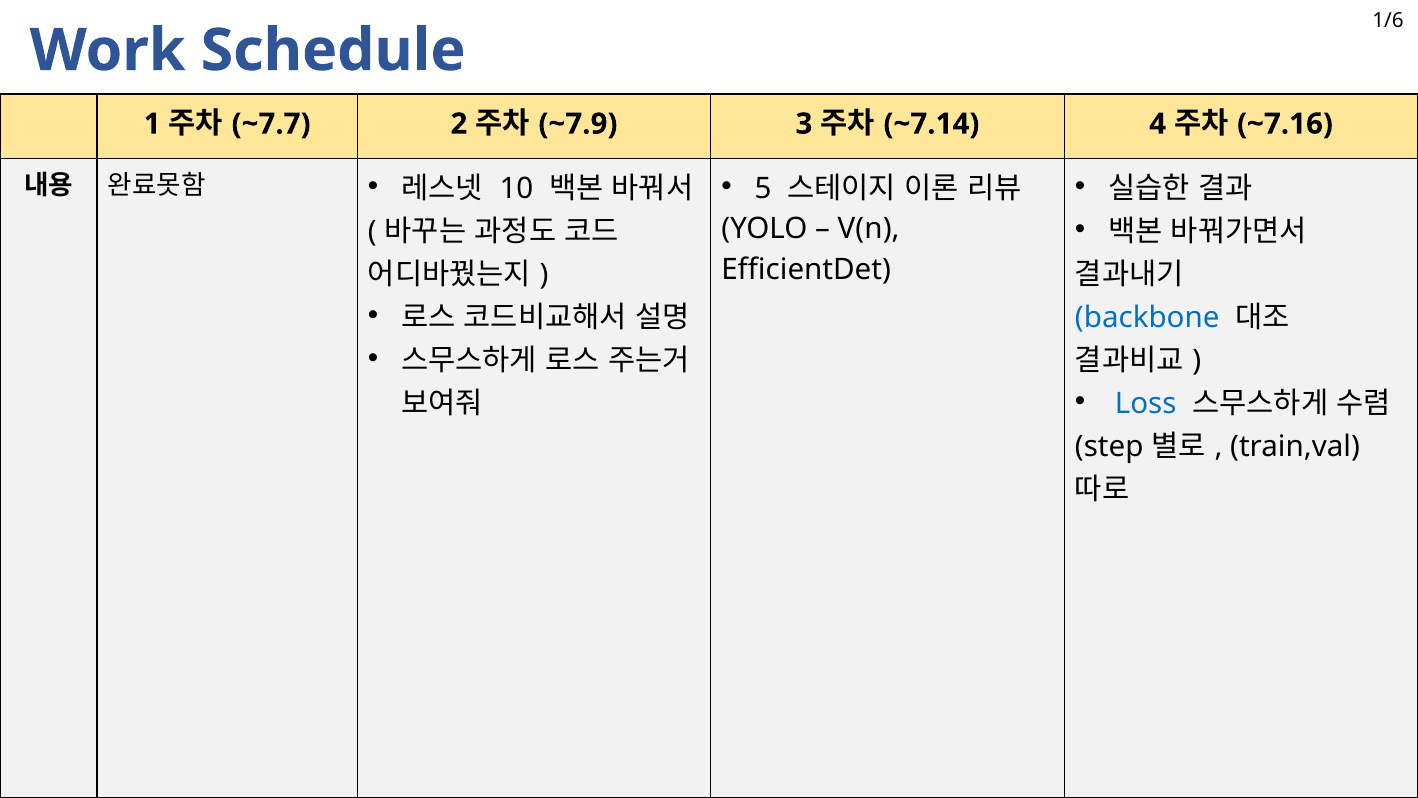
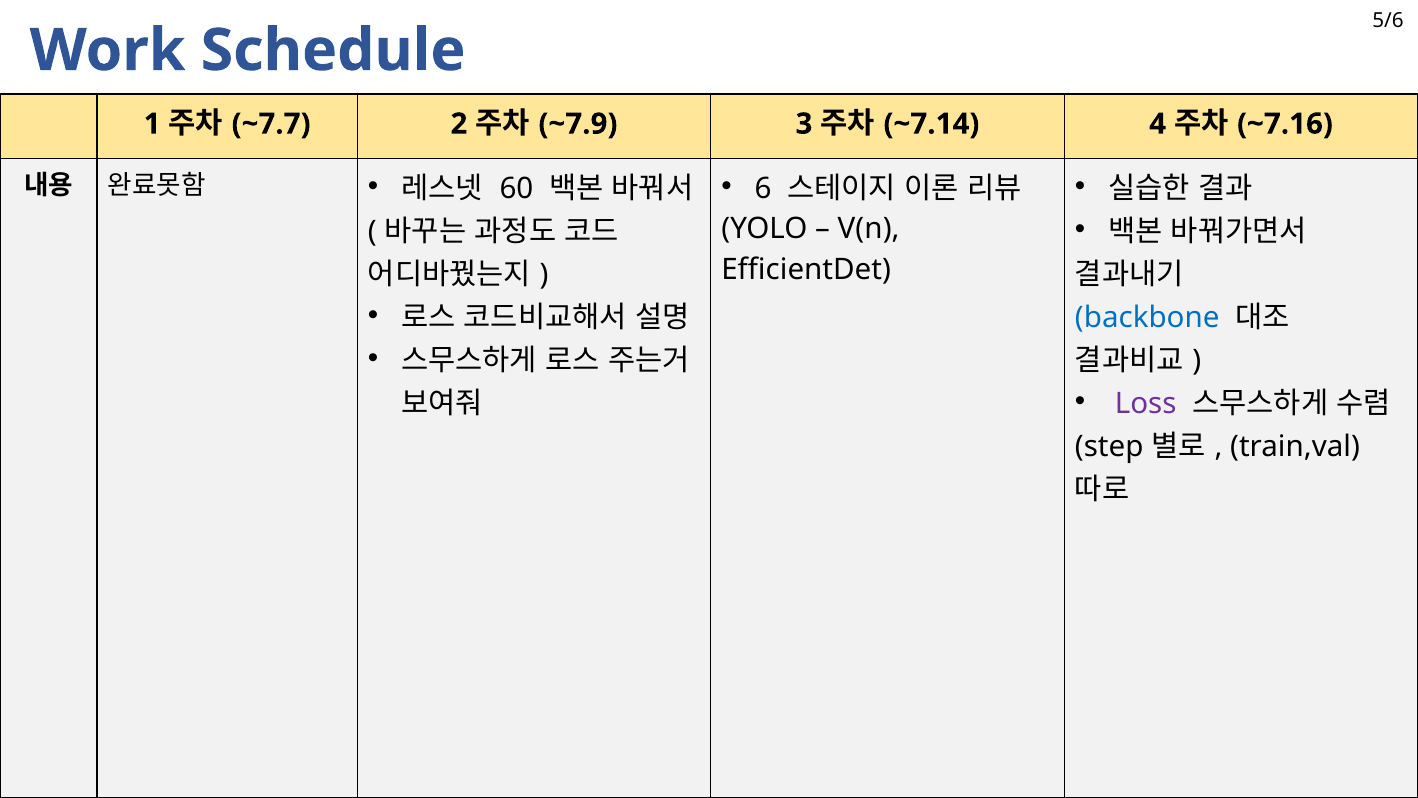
1/6: 1/6 -> 5/6 (1388, 21)
5: 5 -> 6 (763, 189)
10: 10 -> 60 (516, 189)
Loss colour: blue -> purple (1146, 403)
